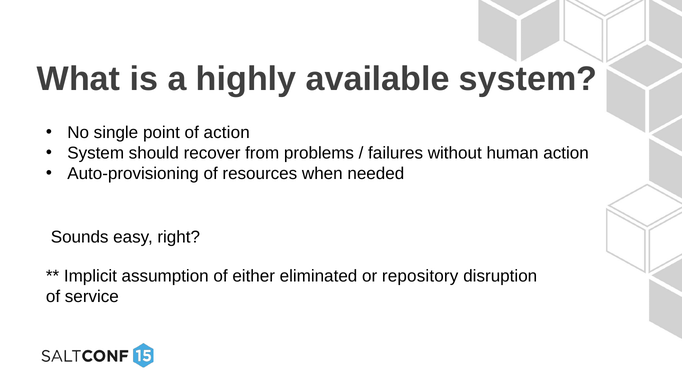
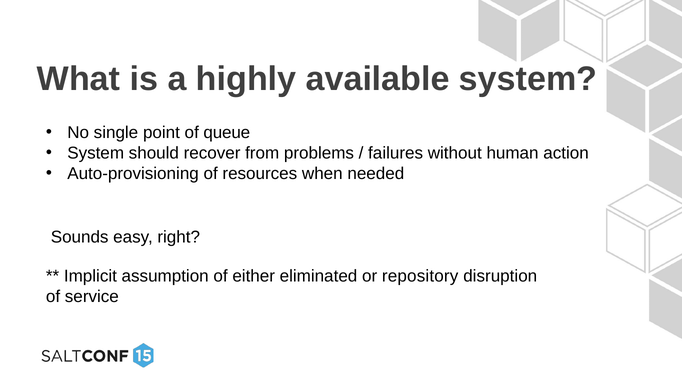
of action: action -> queue (227, 133)
